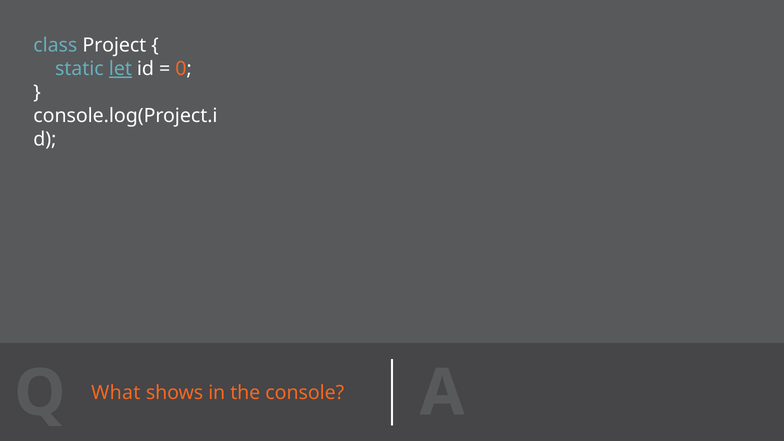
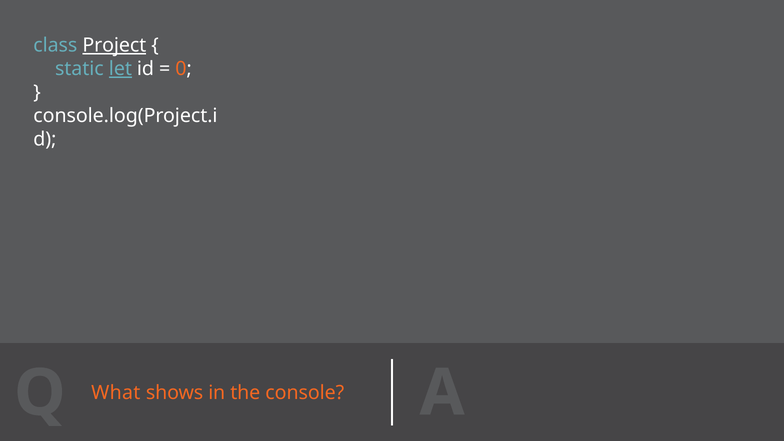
Project underline: none -> present (114, 45)
